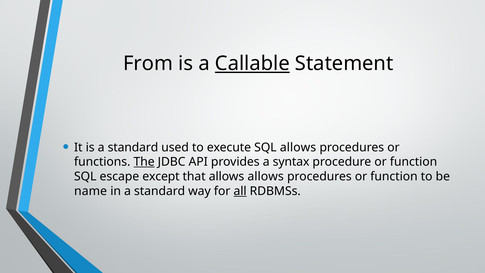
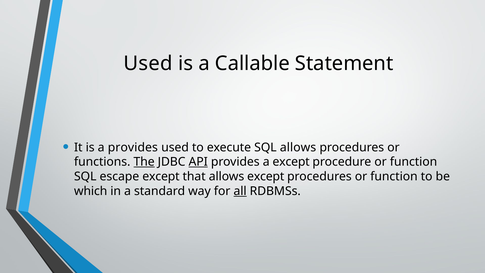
From: From -> Used (148, 64)
Callable underline: present -> none (252, 64)
is a standard: standard -> provides (133, 147)
API underline: none -> present (198, 162)
a syntax: syntax -> except (291, 162)
allows allows: allows -> except (266, 176)
name: name -> which (91, 191)
